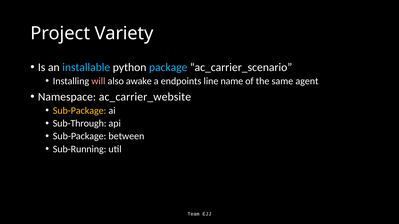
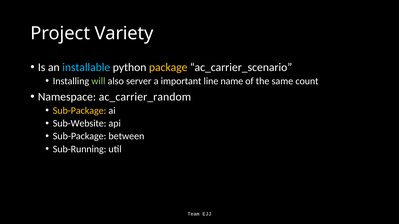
package colour: light blue -> yellow (168, 67)
will colour: pink -> light green (98, 81)
awake: awake -> server (139, 81)
endpoints: endpoints -> important (181, 81)
agent: agent -> count (307, 81)
ac_carrier_website: ac_carrier_website -> ac_carrier_random (145, 97)
Sub-Through: Sub-Through -> Sub-Website (80, 124)
